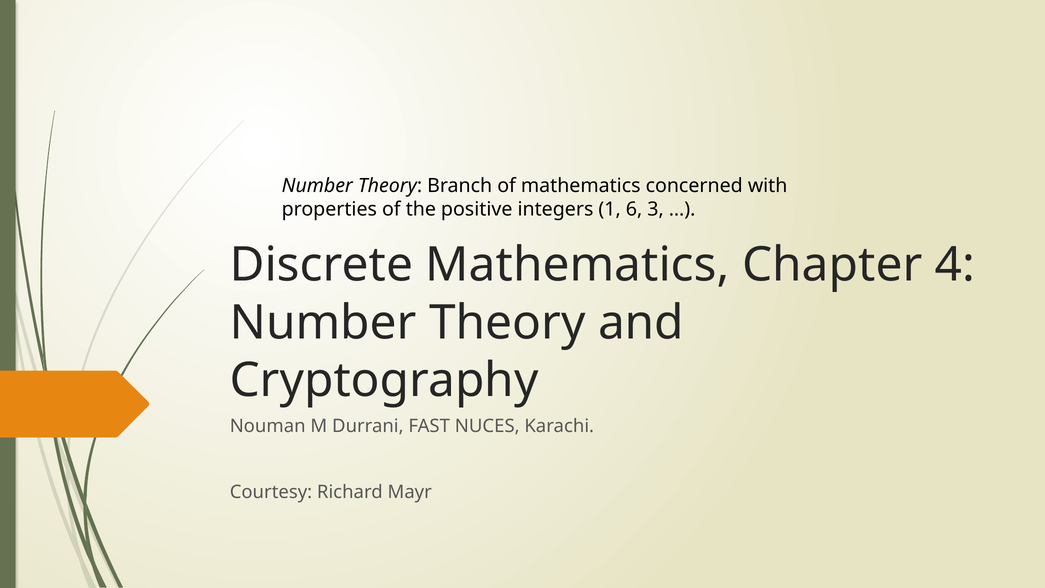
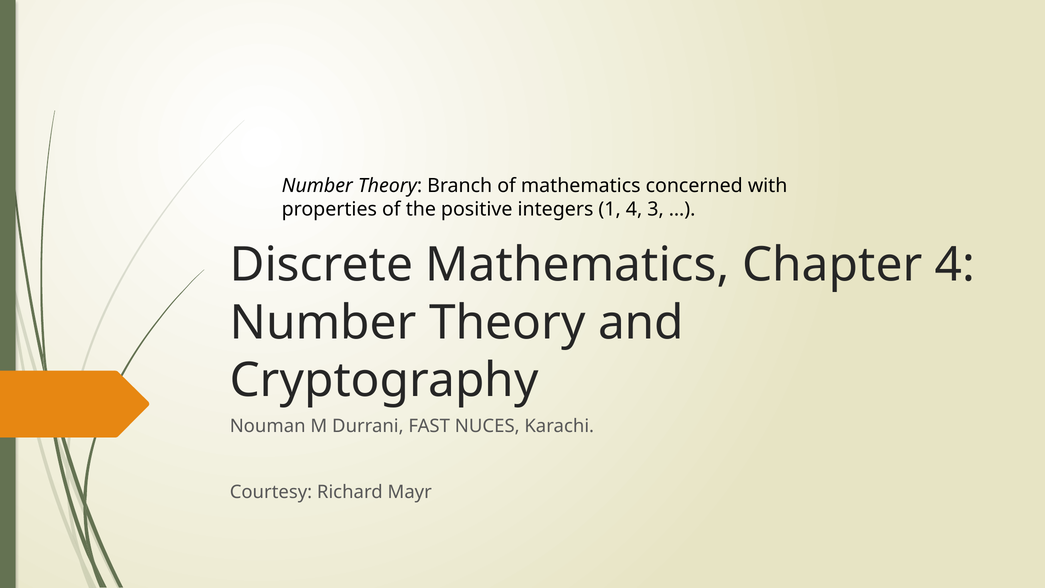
1 6: 6 -> 4 (634, 209)
